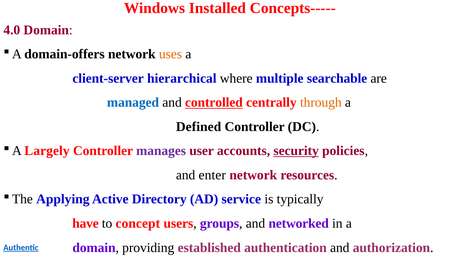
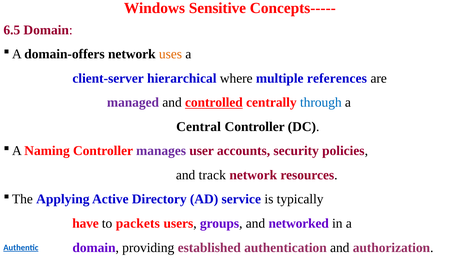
Installed: Installed -> Sensitive (217, 8)
4.0: 4.0 -> 6.5 (12, 30)
searchable: searchable -> references (337, 78)
managed colour: blue -> purple (133, 102)
through colour: orange -> blue (321, 102)
Defined: Defined -> Central (199, 127)
Largely: Largely -> Naming (47, 151)
security underline: present -> none (296, 151)
enter: enter -> track (212, 175)
concept: concept -> packets (138, 223)
